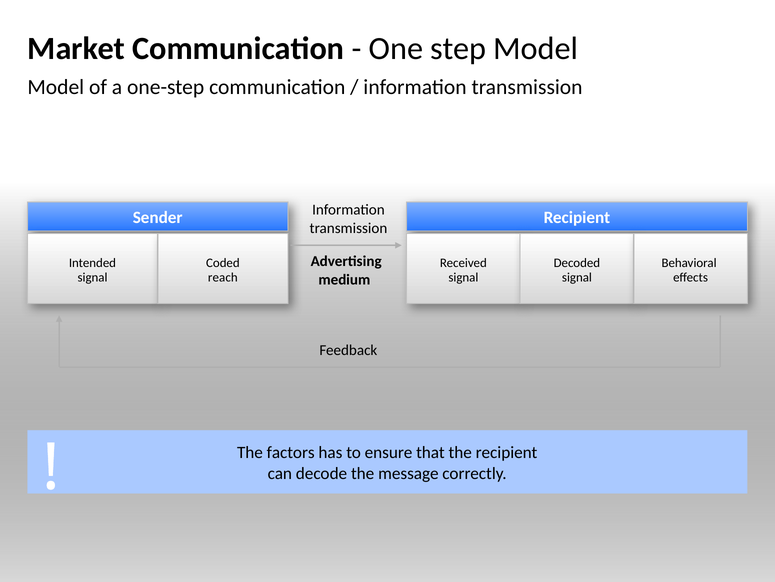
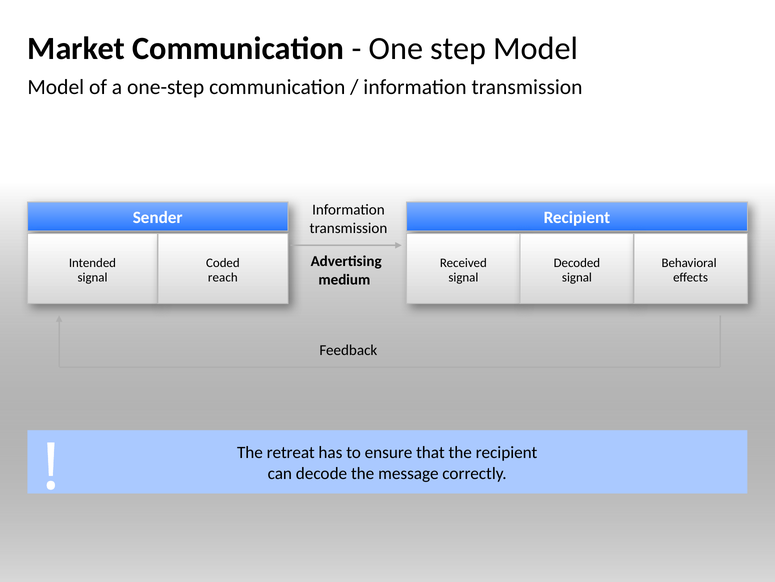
factors: factors -> retreat (291, 452)
